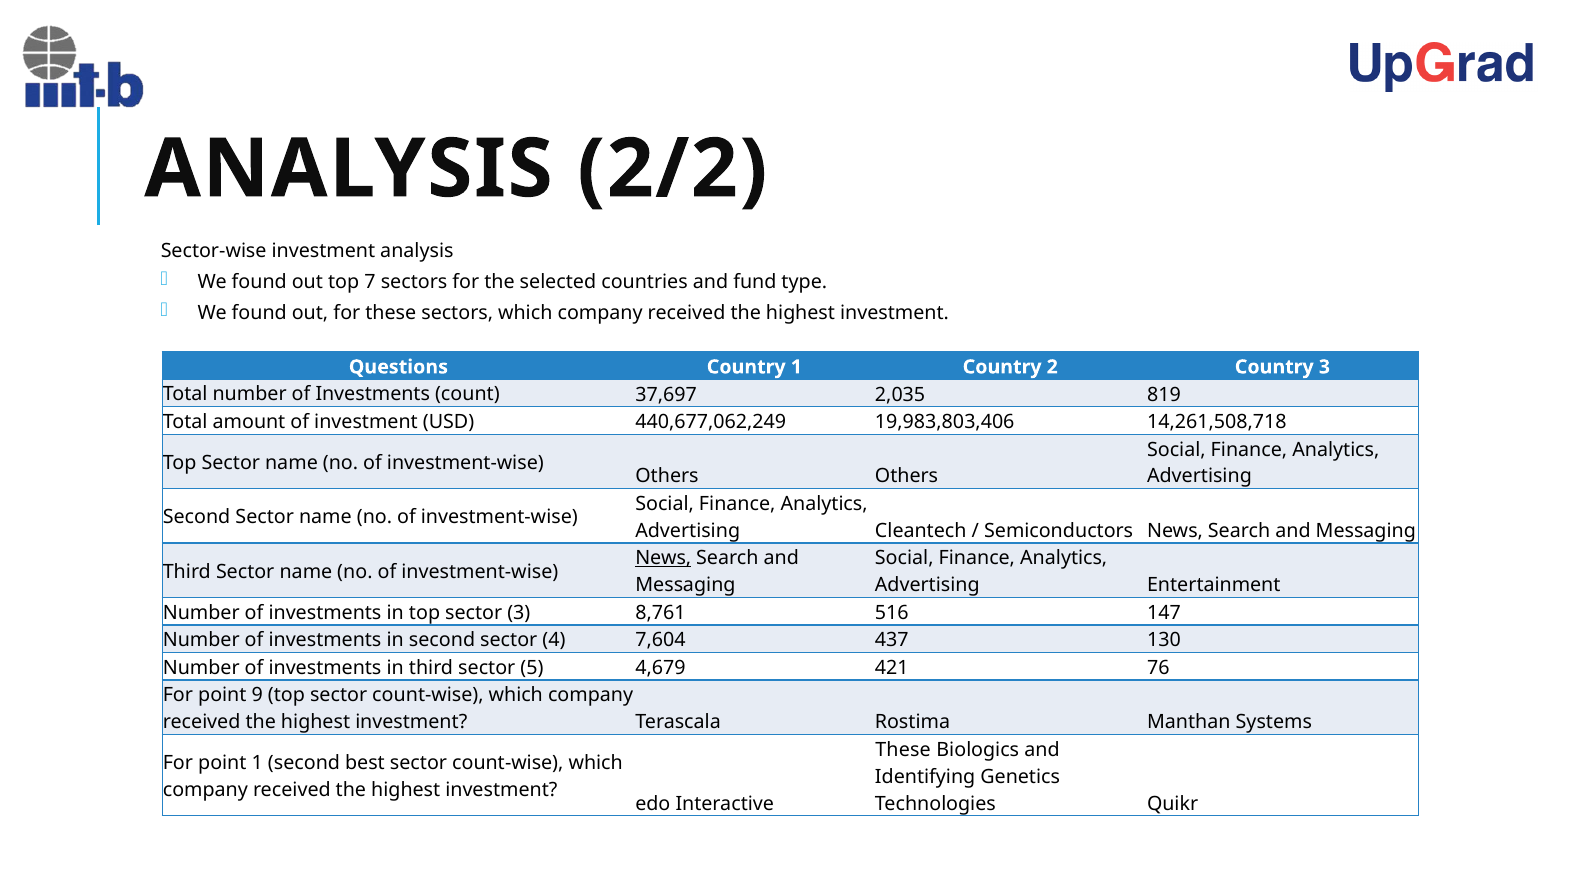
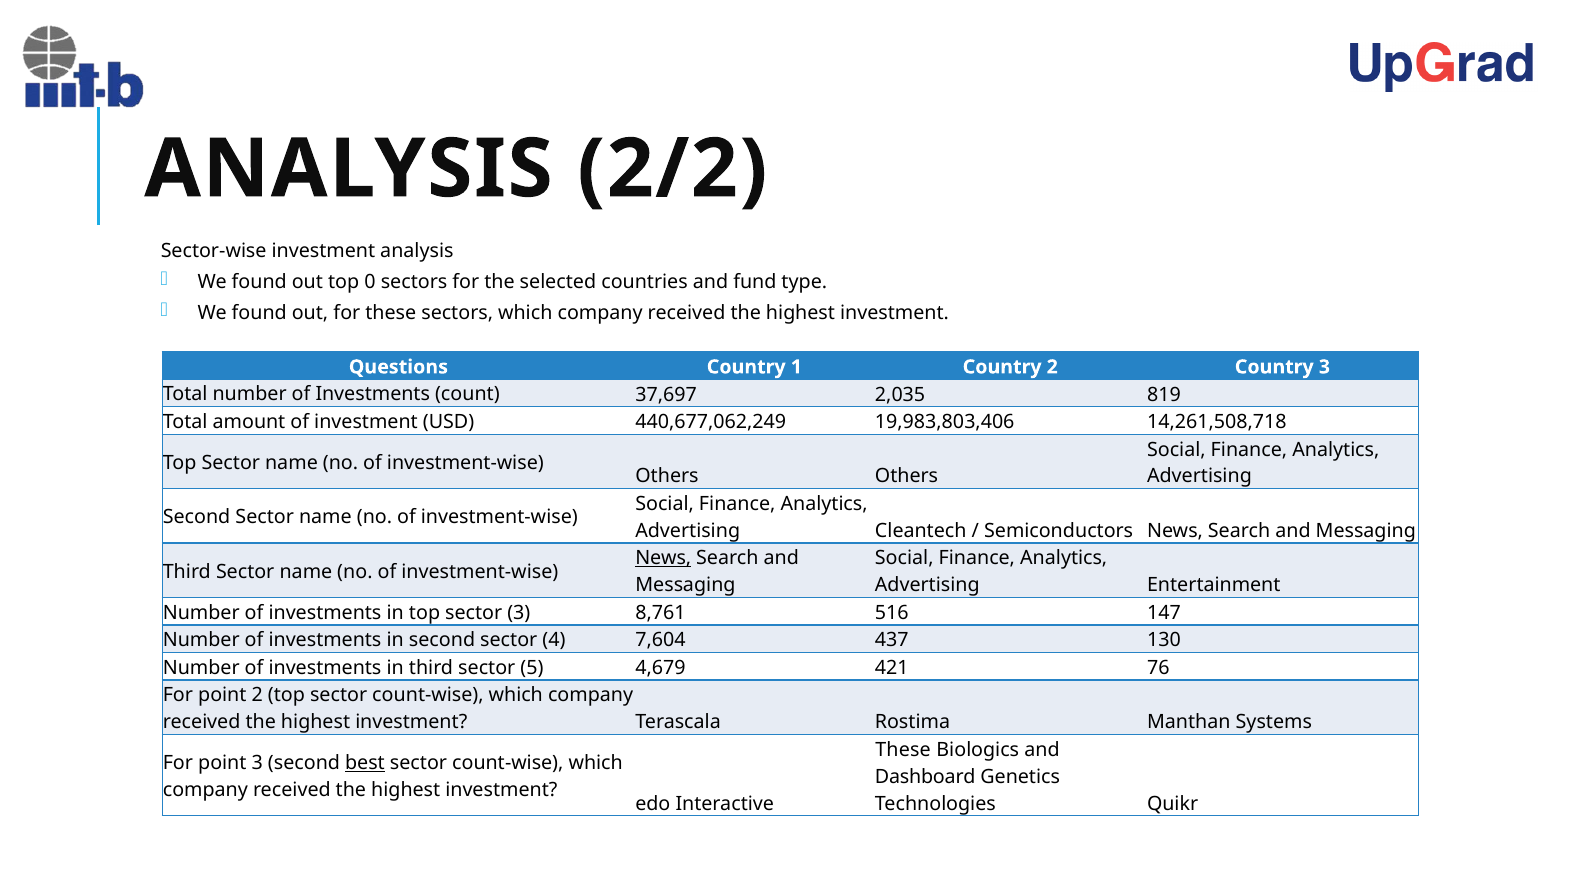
7: 7 -> 0 (370, 282)
point 9: 9 -> 2 (257, 695)
point 1: 1 -> 3 (257, 763)
best underline: none -> present (365, 763)
Identifying: Identifying -> Dashboard (925, 776)
